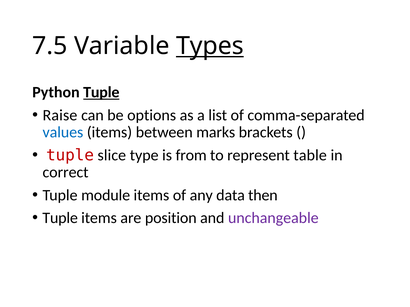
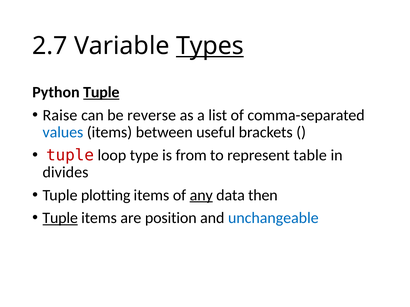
7.5: 7.5 -> 2.7 (50, 46)
options: options -> reverse (152, 115)
marks: marks -> useful (216, 132)
slice: slice -> loop (112, 155)
correct: correct -> divides (65, 173)
module: module -> plotting (106, 195)
any underline: none -> present (201, 195)
Tuple underline: none -> present (60, 218)
unchangeable colour: purple -> blue (273, 218)
